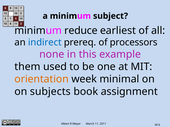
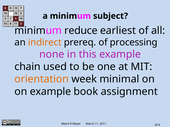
indirect colour: blue -> orange (45, 42)
processors: processors -> processing (134, 42)
them: them -> chain (28, 67)
on subjects: subjects -> example (50, 92)
